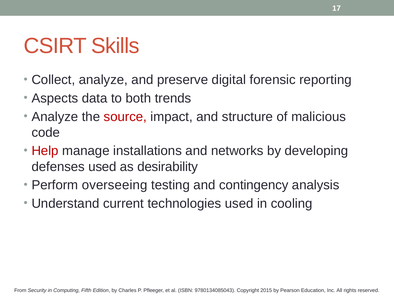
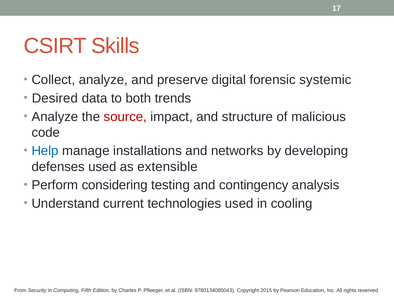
reporting: reporting -> systemic (325, 80)
Aspects: Aspects -> Desired (55, 98)
Help colour: red -> blue (45, 151)
desirability: desirability -> extensible (168, 166)
overseeing: overseeing -> considering (115, 185)
